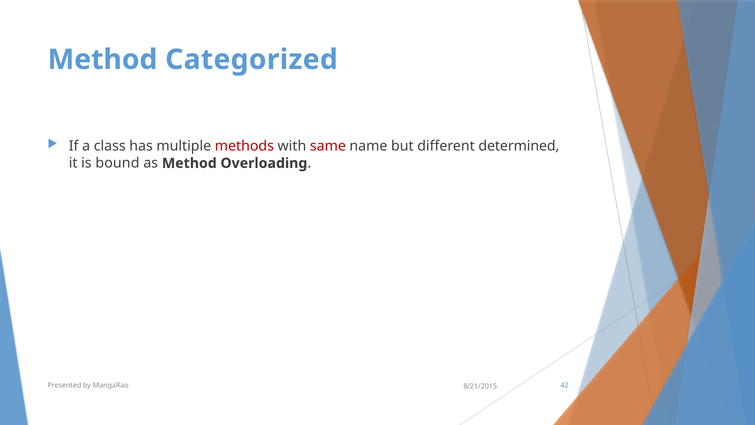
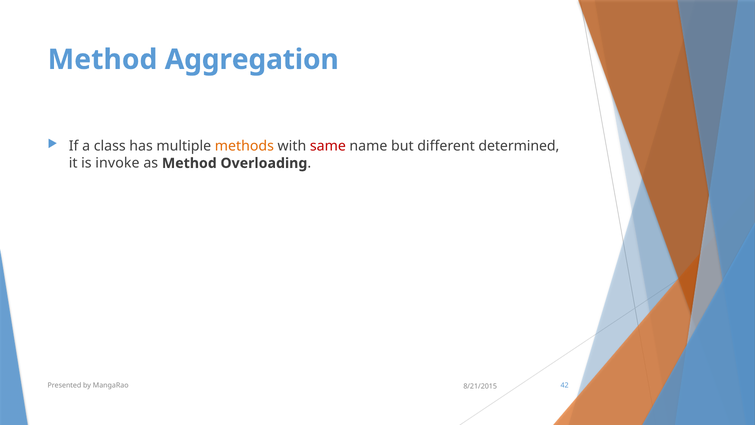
Categorized: Categorized -> Aggregation (252, 60)
methods colour: red -> orange (244, 146)
bound: bound -> invoke (117, 163)
